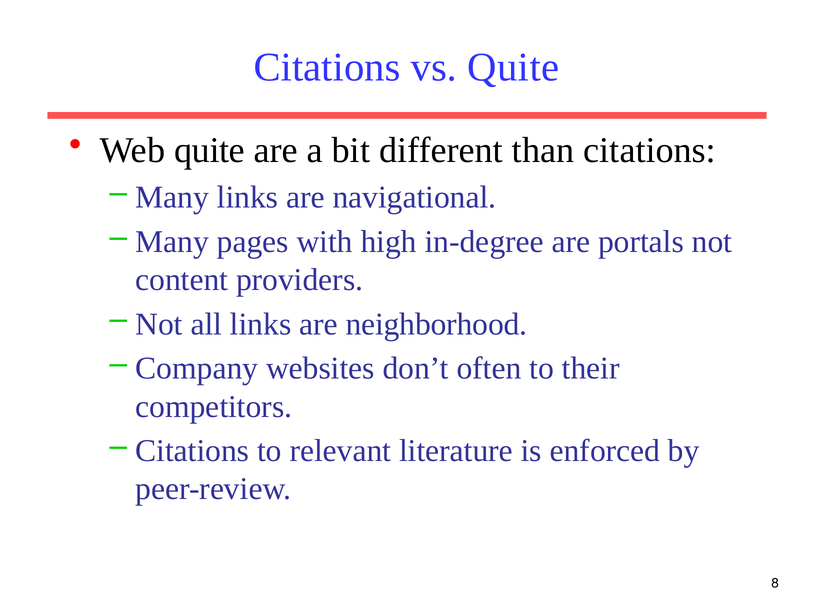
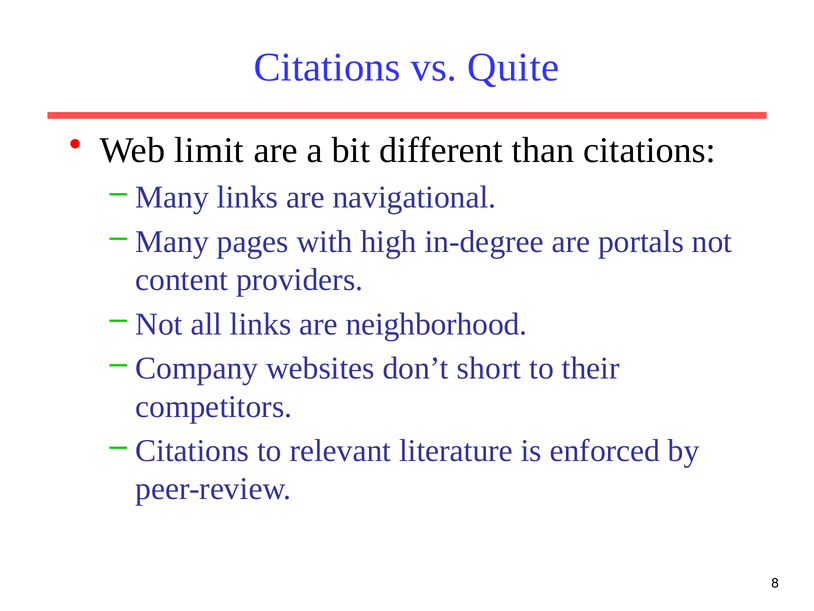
Web quite: quite -> limit (209, 150)
often: often -> short (489, 368)
